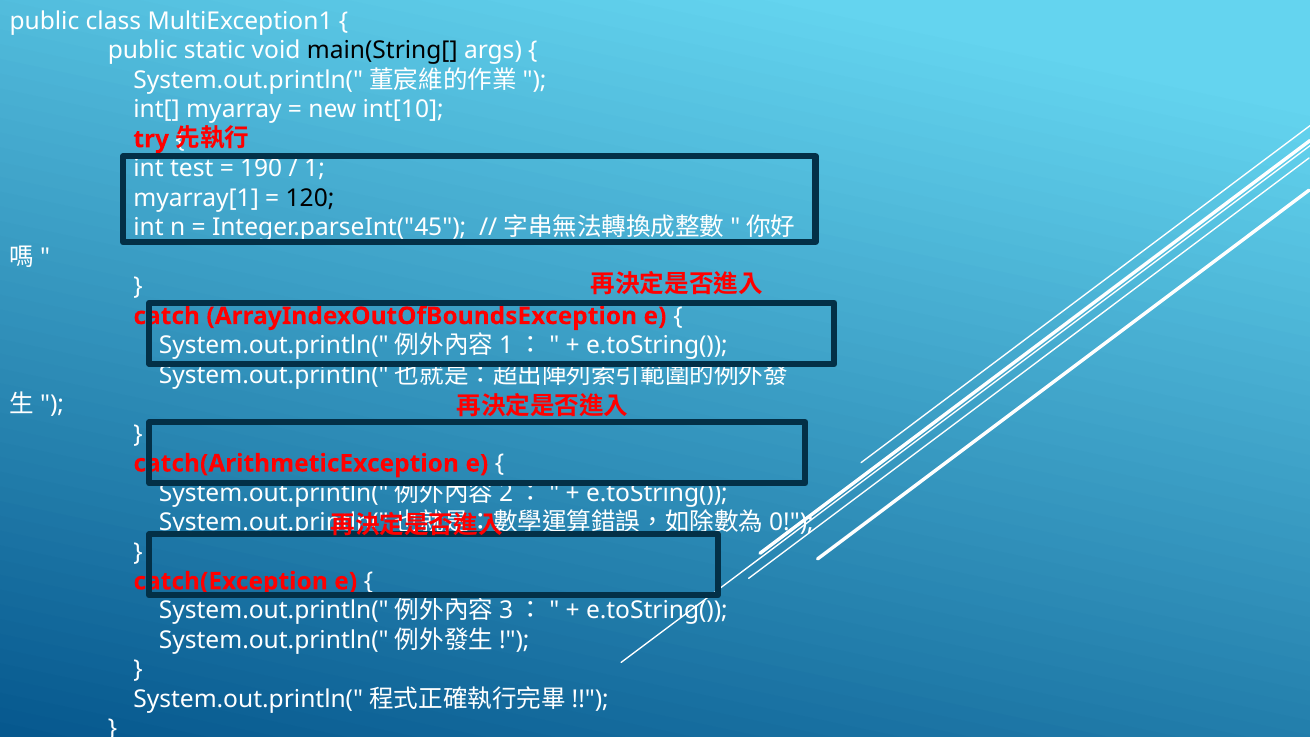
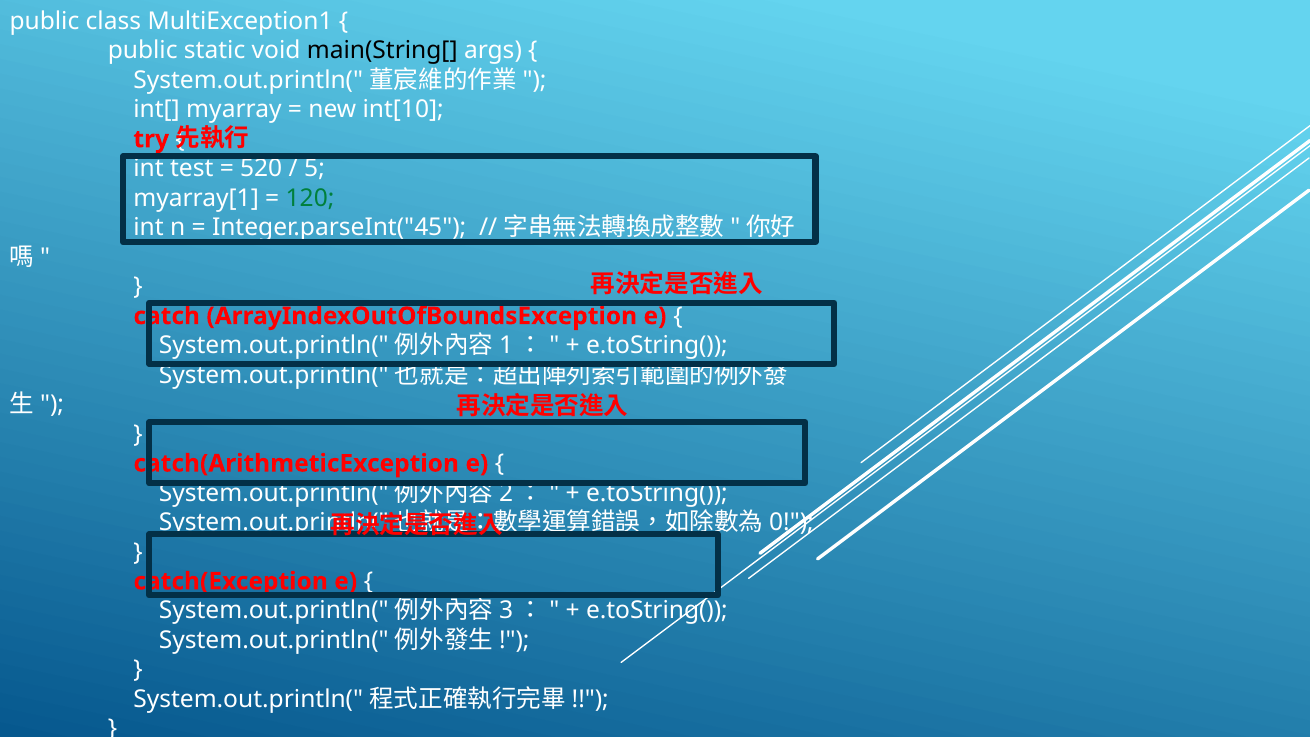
190: 190 -> 520 (261, 169)
1: 1 -> 5 (315, 169)
120 colour: black -> green (310, 198)
